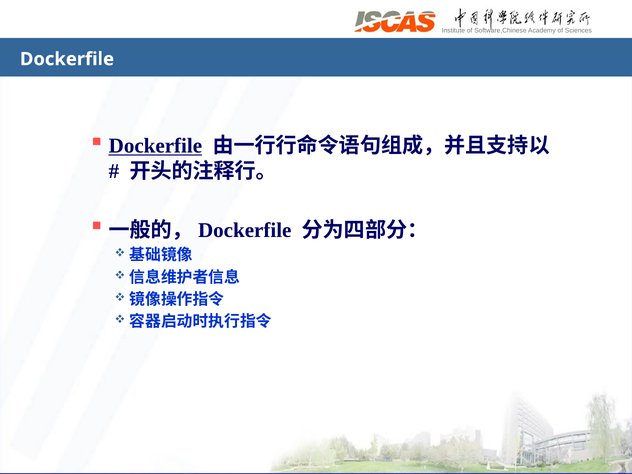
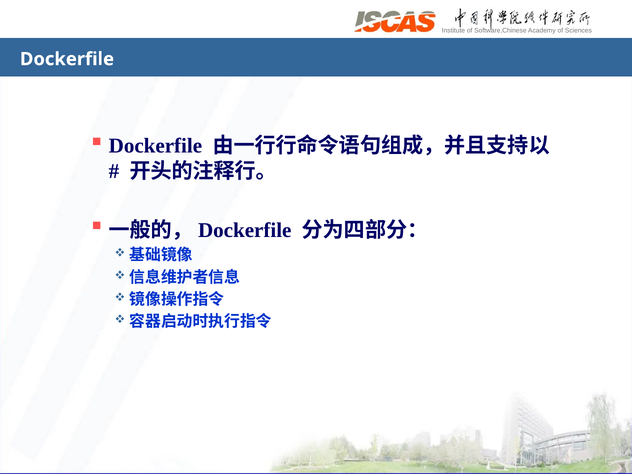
Dockerfile underline: present -> none (155, 146)
